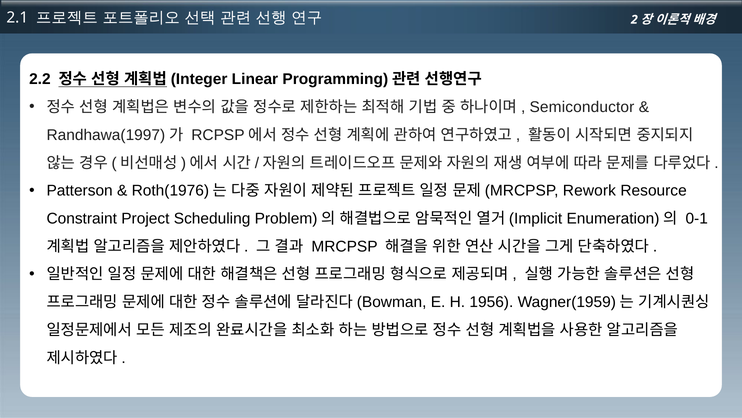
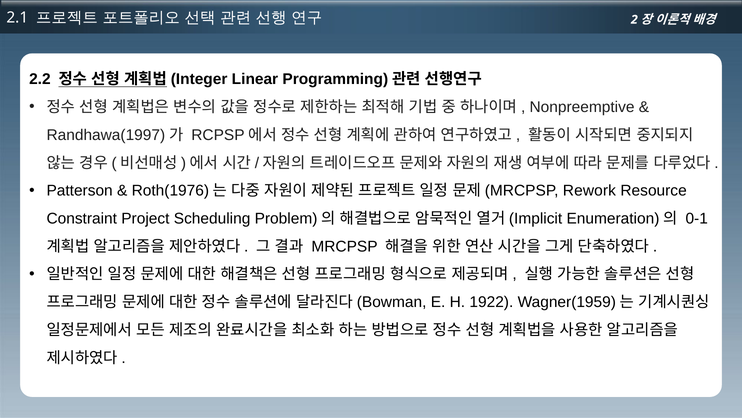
Semiconductor: Semiconductor -> Nonpreemptive (582, 107)
1956: 1956 -> 1922 (491, 302)
